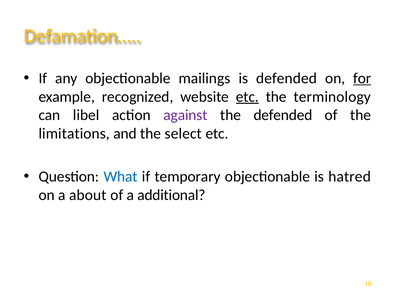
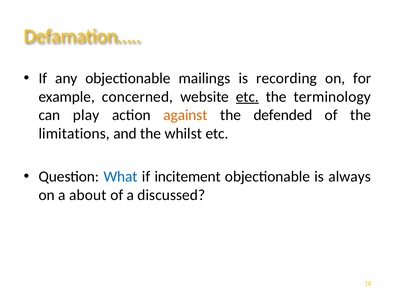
is defended: defended -> recording (287, 78)
for underline: present -> none (362, 78)
recognized: recognized -> concerned (138, 96)
libel: libel -> play (86, 115)
against colour: purple -> orange (185, 115)
select: select -> whilst (183, 133)
temporary: temporary -> incitement (188, 176)
hatred: hatred -> always (350, 176)
additional: additional -> discussed (171, 195)
